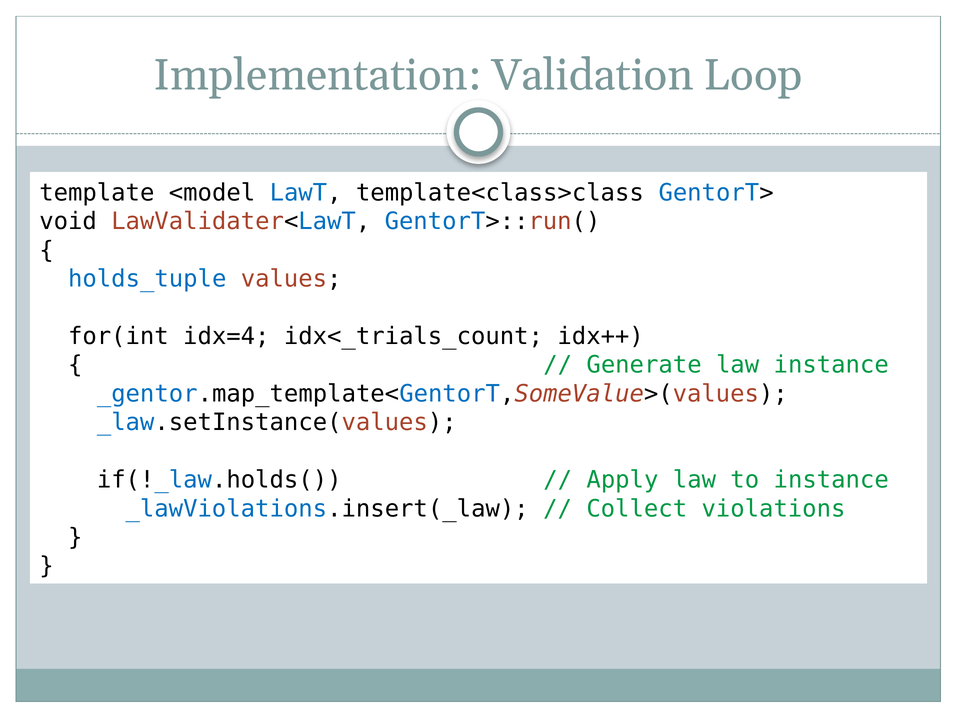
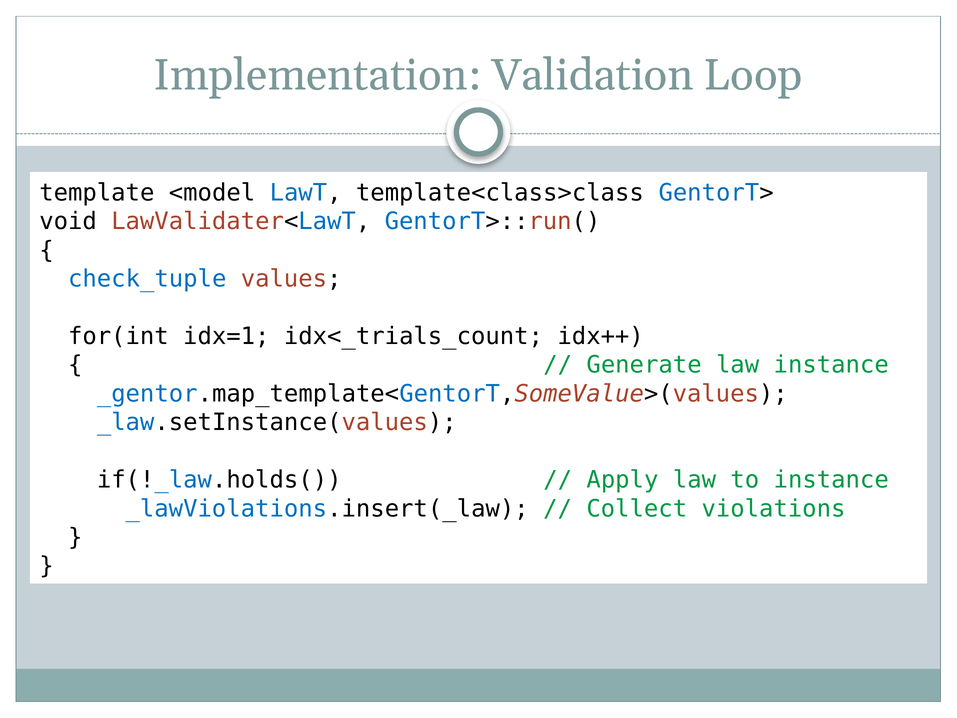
holds_tuple: holds_tuple -> check_tuple (147, 279)
idx=4: idx=4 -> idx=1 (226, 336)
